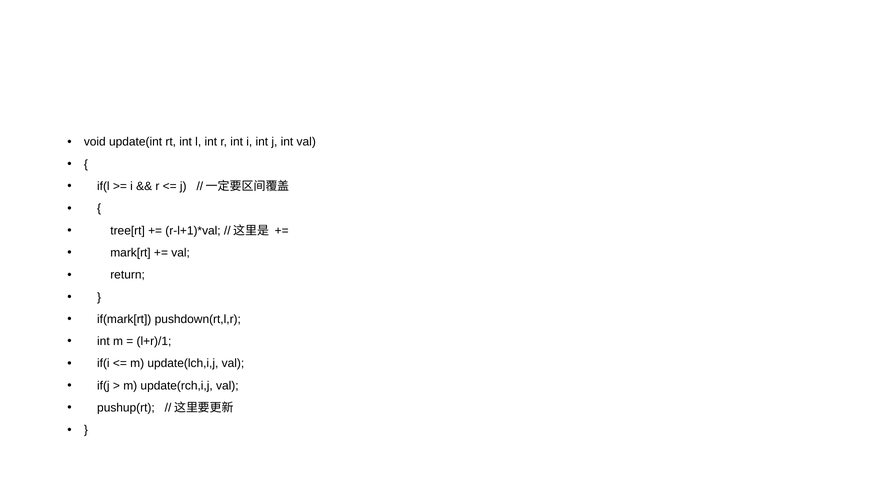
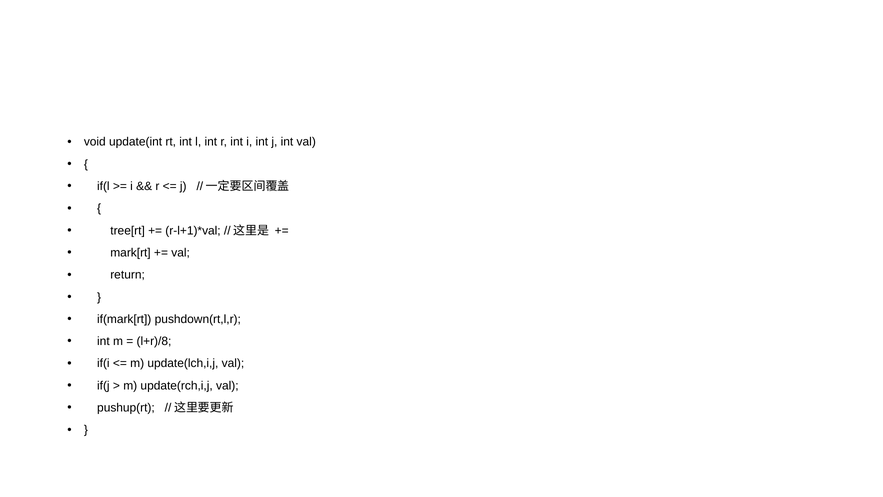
l+r)/1: l+r)/1 -> l+r)/8 (154, 341)
